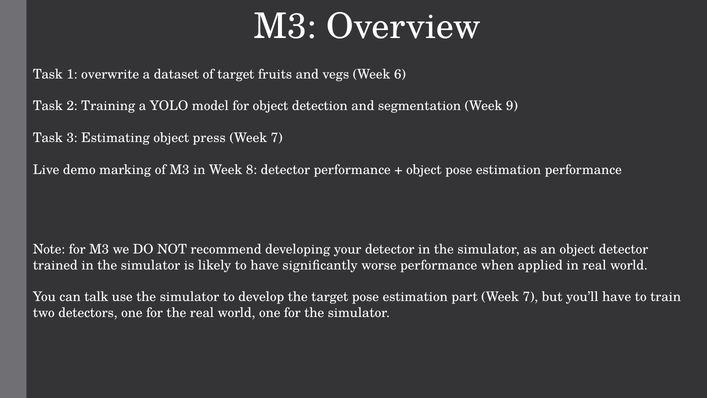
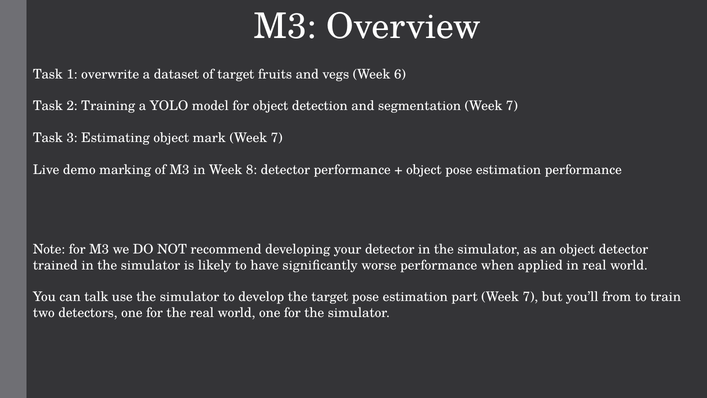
segmentation Week 9: 9 -> 7 (512, 106)
press: press -> mark (209, 138)
you’ll have: have -> from (617, 297)
